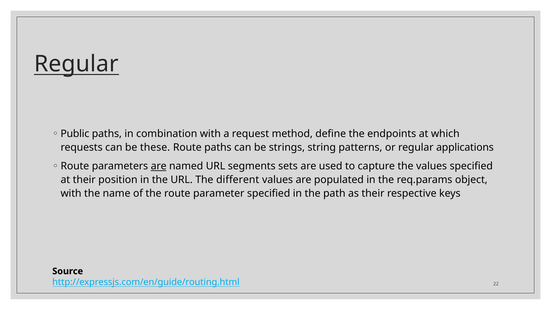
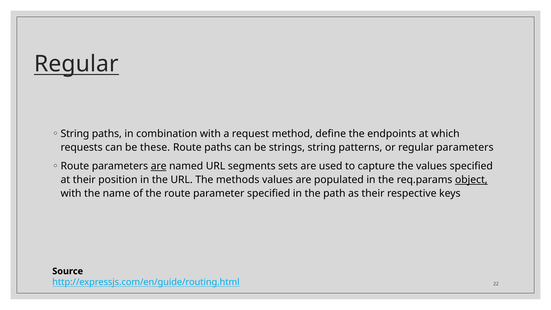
Public: Public -> String (75, 134)
regular applications: applications -> parameters (465, 147)
different: different -> methods (238, 180)
object underline: none -> present (471, 180)
